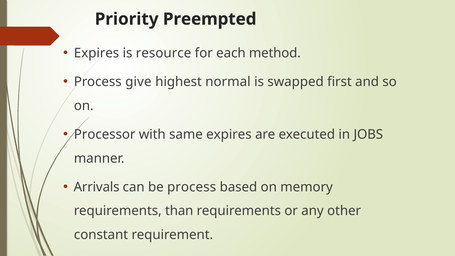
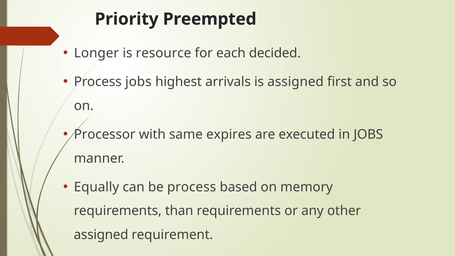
Expires: Expires -> Longer (96, 53)
method: method -> decided (275, 53)
Process give: give -> jobs (138, 82)
normal: normal -> arrivals (228, 82)
is swapped: swapped -> assigned (296, 82)
Arrivals: Arrivals -> Equally (96, 187)
constant: constant -> assigned (101, 235)
